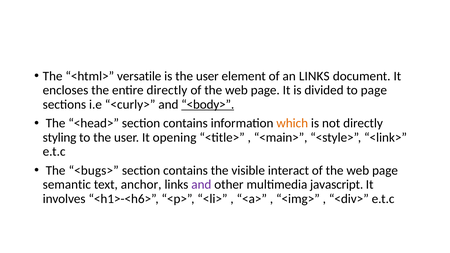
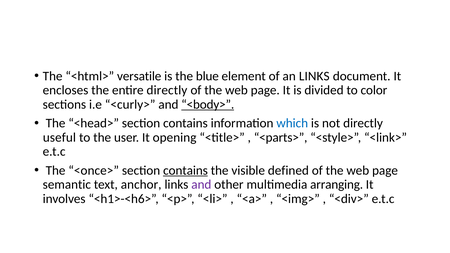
is the user: user -> blue (207, 76)
to page: page -> color (374, 90)
which colour: orange -> blue (292, 123)
styling: styling -> useful (59, 137)
<main>: <main> -> <parts> (281, 137)
<bugs>: <bugs> -> <once> (94, 171)
contains underline: none -> present (186, 171)
interact: interact -> defined (288, 171)
javascript: javascript -> arranging (337, 185)
